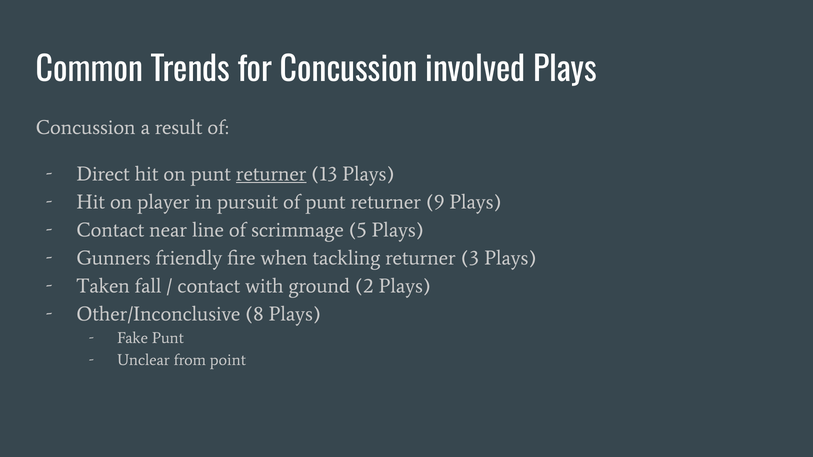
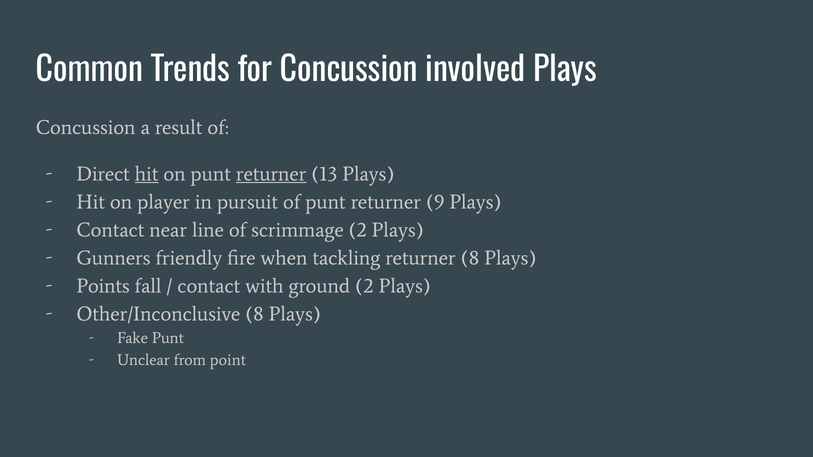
hit underline: none -> present (147, 174)
scrimmage 5: 5 -> 2 (358, 230)
returner 3: 3 -> 8 (470, 258)
Taken: Taken -> Points (103, 286)
